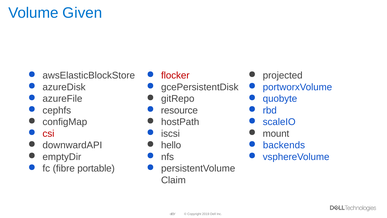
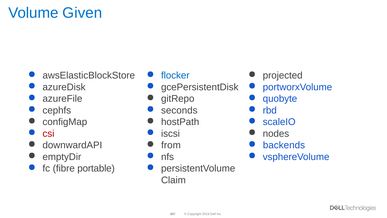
flocker colour: red -> blue (175, 75)
resource: resource -> seconds (179, 110)
mount: mount -> nodes (276, 133)
hello: hello -> from (171, 145)
